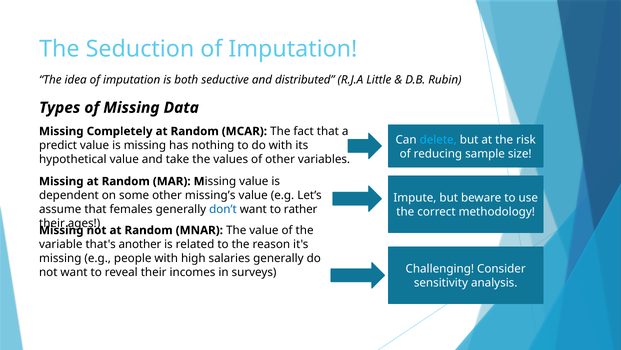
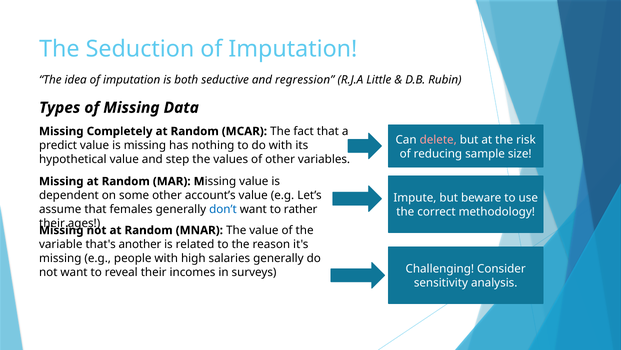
distributed: distributed -> regression (305, 80)
delete colour: light blue -> pink (438, 139)
take: take -> step (178, 159)
missing’s: missing’s -> account’s (210, 195)
